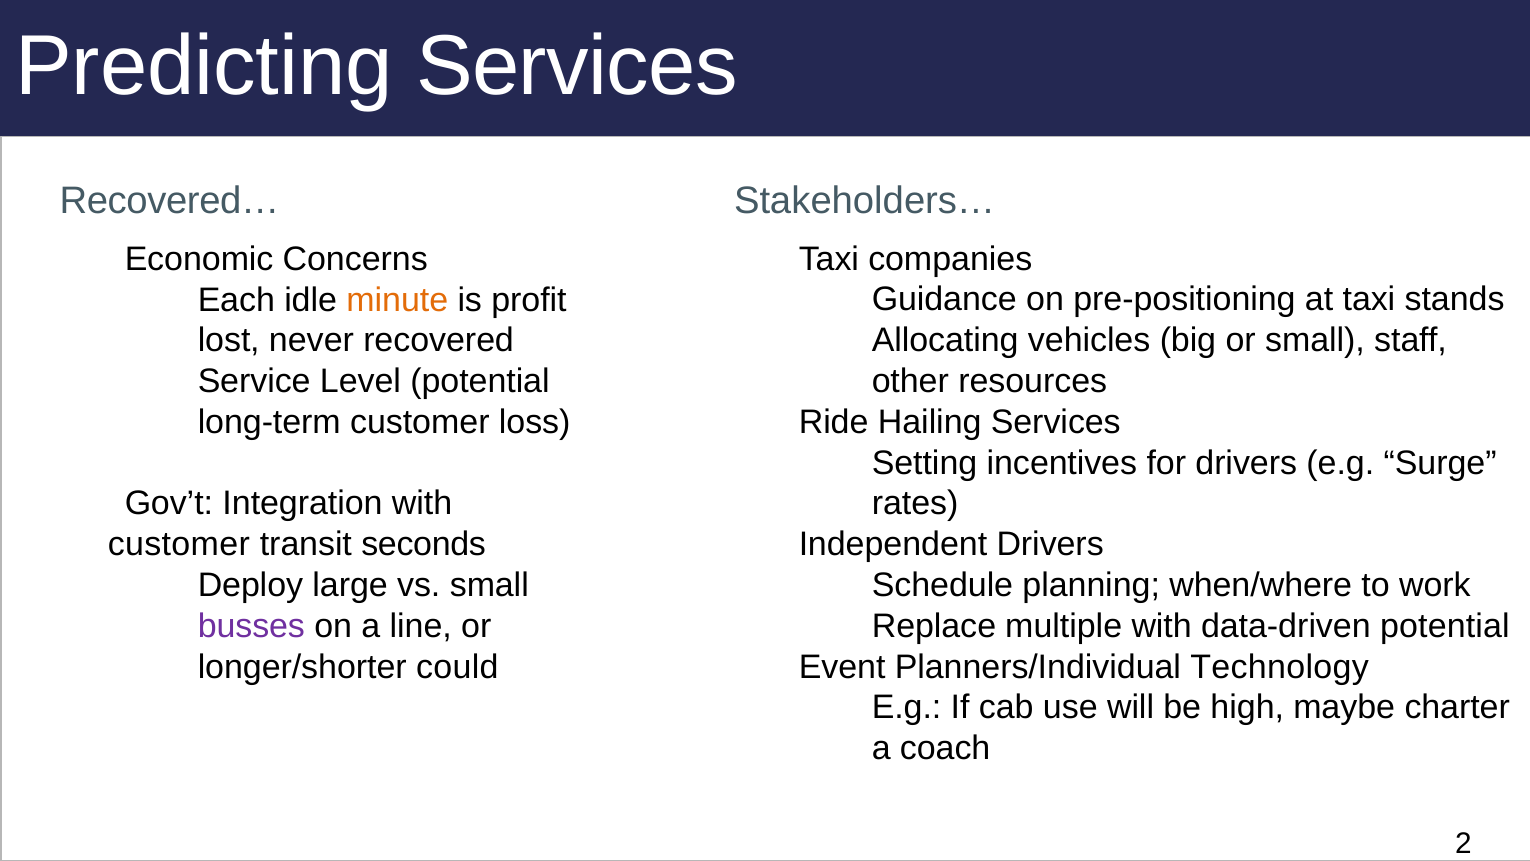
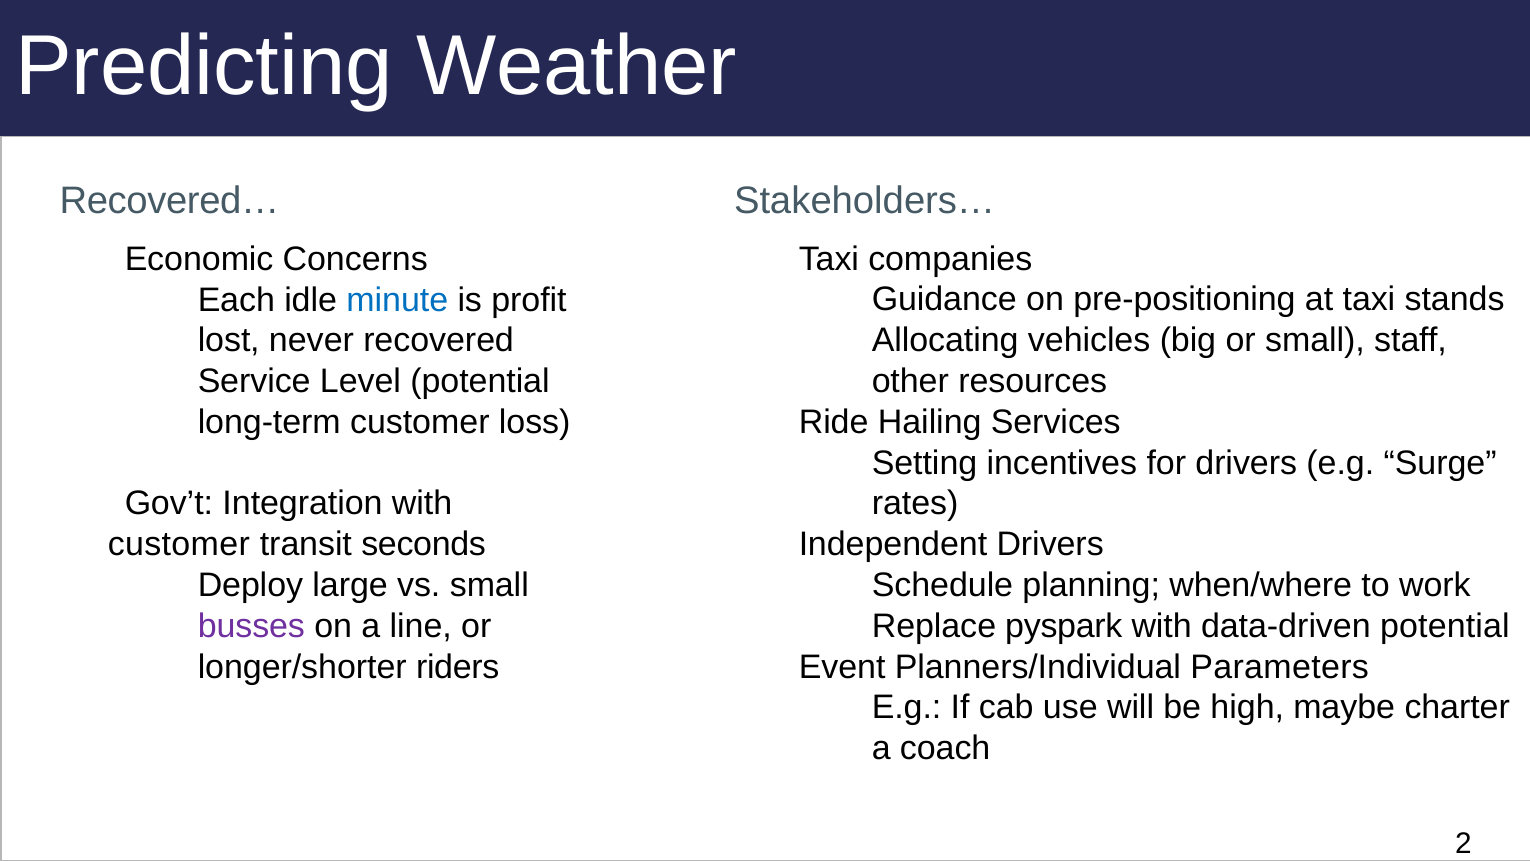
Predicting Services: Services -> Weather (577, 67)
minute colour: orange -> blue (397, 300)
multiple: multiple -> pyspark (1064, 626)
could: could -> riders (458, 667)
Technology: Technology -> Parameters (1280, 667)
